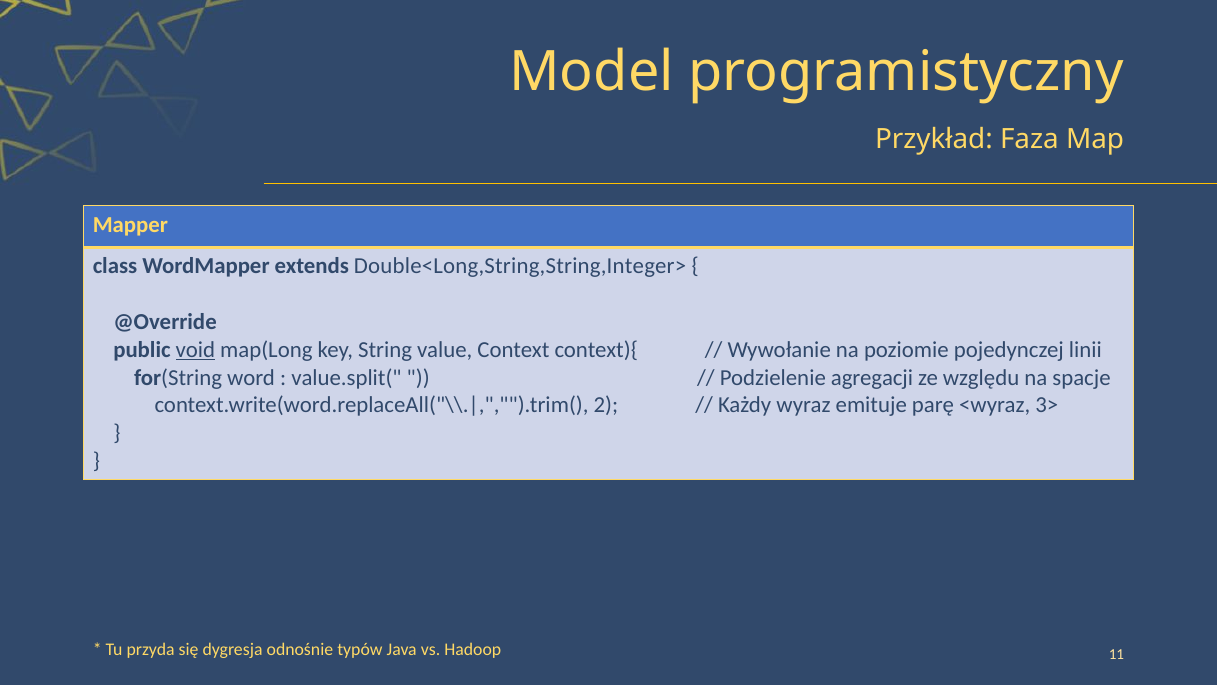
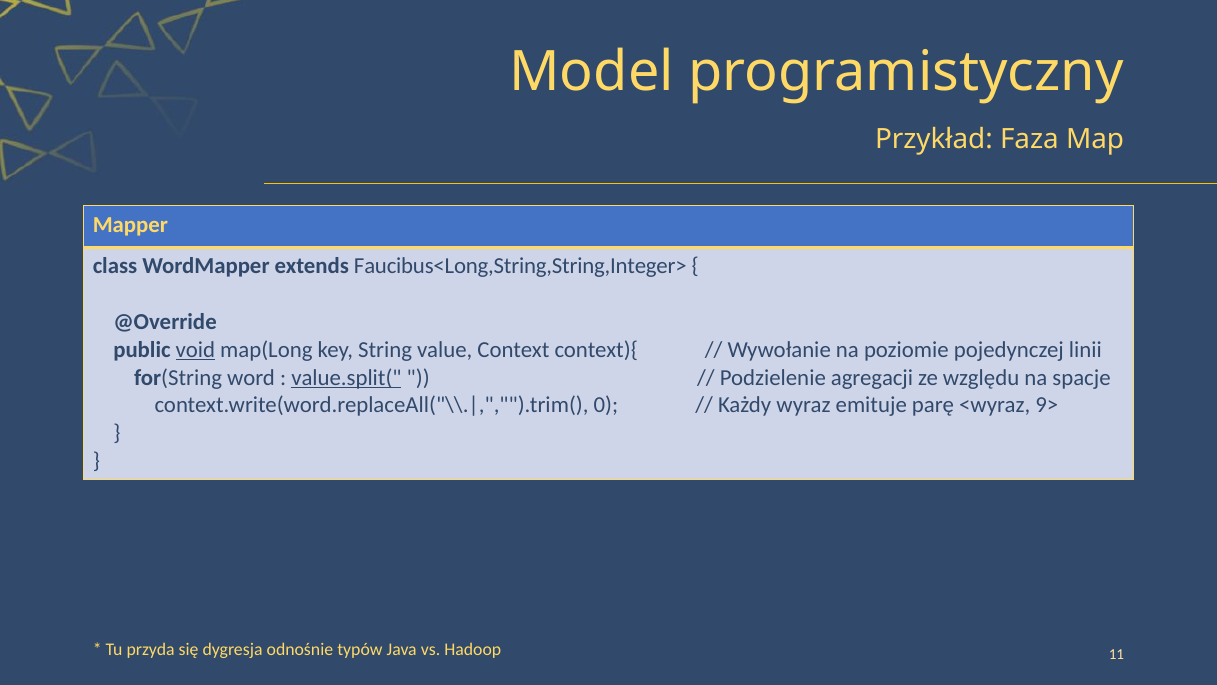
Double<Long,String,String,Integer>: Double<Long,String,String,Integer> -> Faucibus<Long,String,String,Integer> (520, 266)
value.split( underline: none -> present (346, 377)
2: 2 -> 0 (606, 405)
3>: 3> -> 9> (1047, 405)
